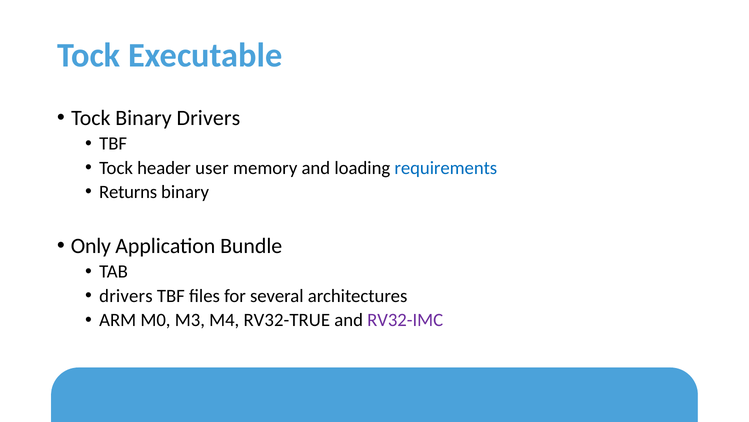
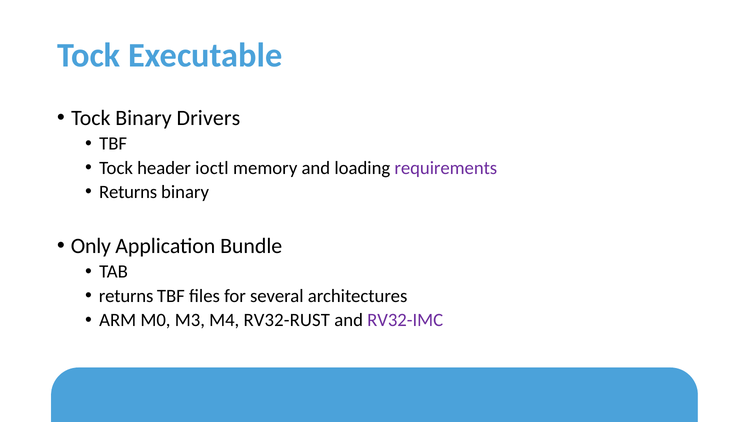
user: user -> ioctl (212, 168)
requirements colour: blue -> purple (446, 168)
drivers: drivers -> returns (126, 295)
RV32-TRUE: RV32-TRUE -> RV32-RUST (287, 320)
